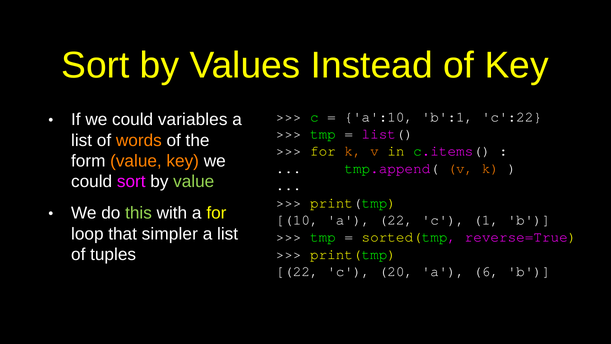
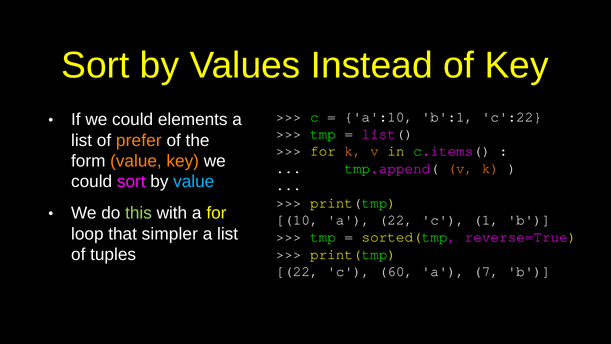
variables: variables -> elements (193, 120)
words: words -> prefer (139, 140)
value colour: light green -> light blue (194, 181)
20: 20 -> 60 (396, 271)
6: 6 -> 7 (486, 271)
